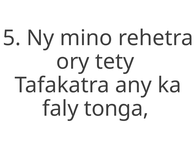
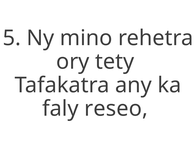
tonga: tonga -> reseo (116, 109)
